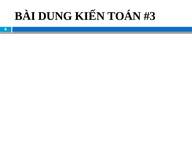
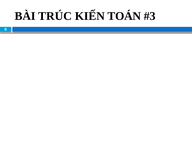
DUNG: DUNG -> TRÚC (55, 16)
